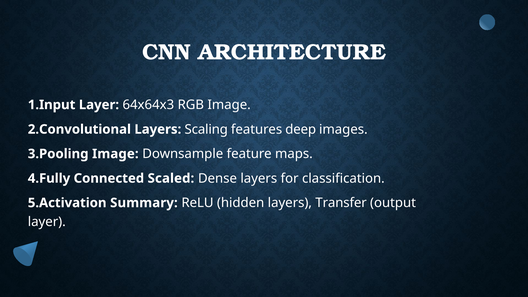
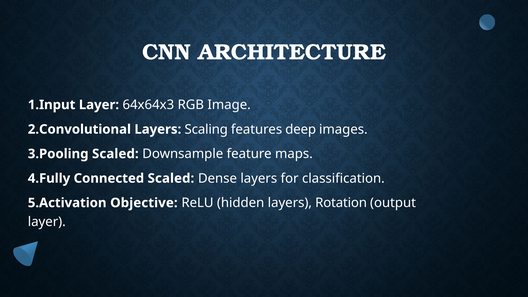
Image: Image -> Scaled (115, 154)
Summary: Summary -> Objective (144, 203)
Transfer: Transfer -> Rotation (341, 203)
